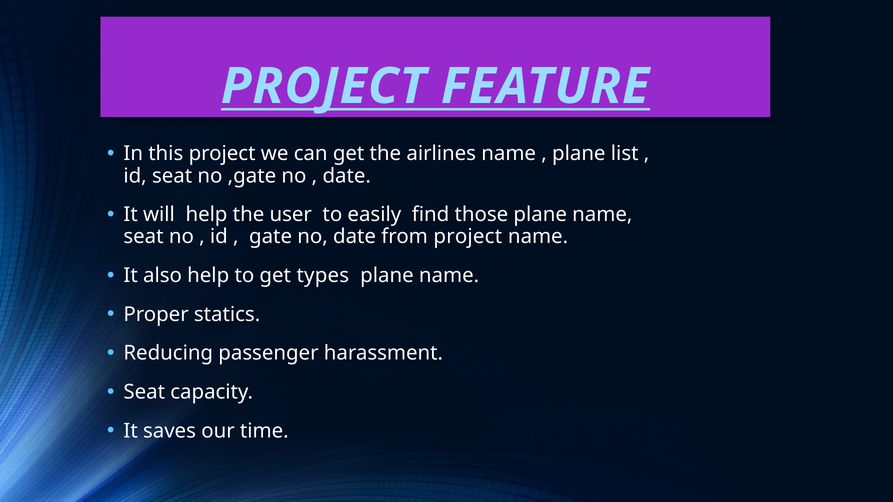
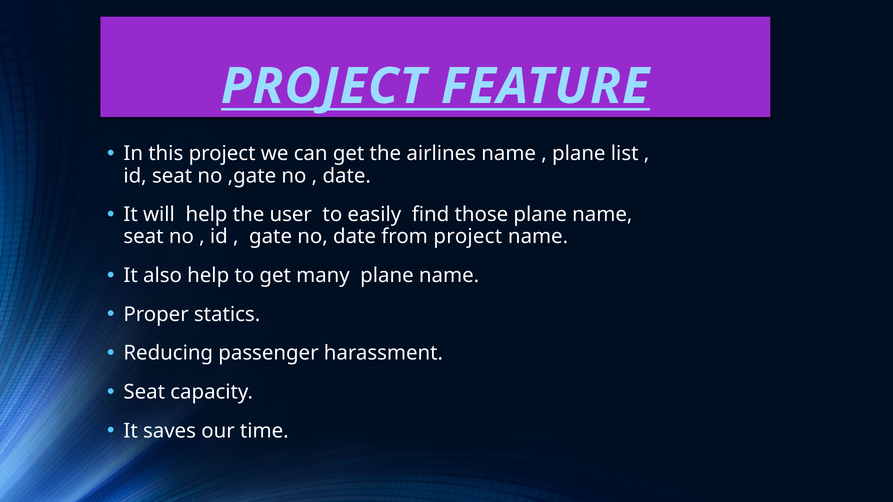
types: types -> many (323, 276)
